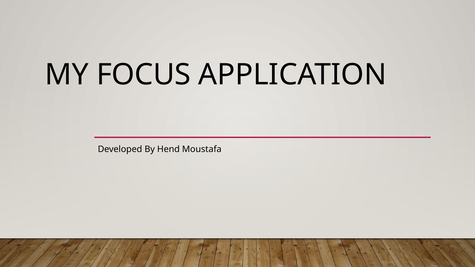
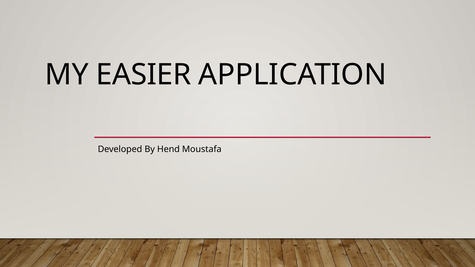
FOCUS: FOCUS -> EASIER (144, 75)
